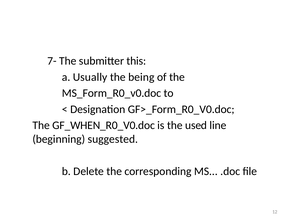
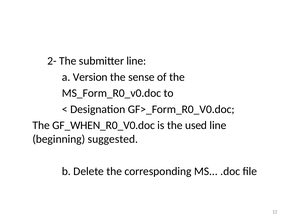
7-: 7- -> 2- (52, 61)
submitter this: this -> line (136, 61)
Usually: Usually -> Version (90, 77)
being: being -> sense (141, 77)
